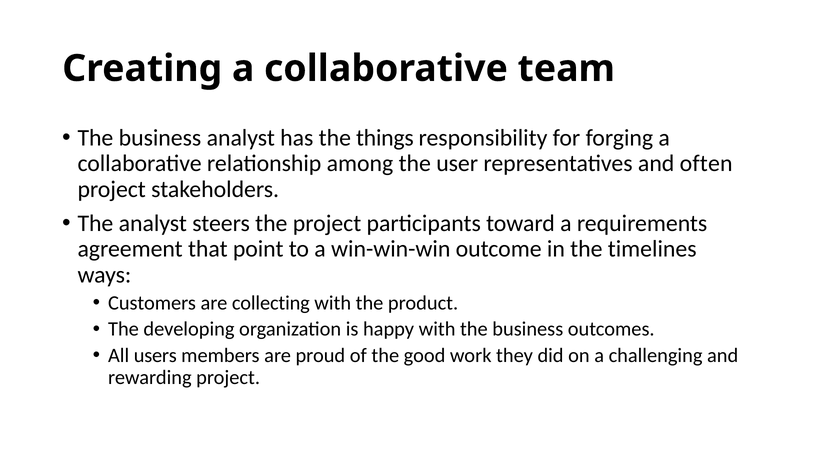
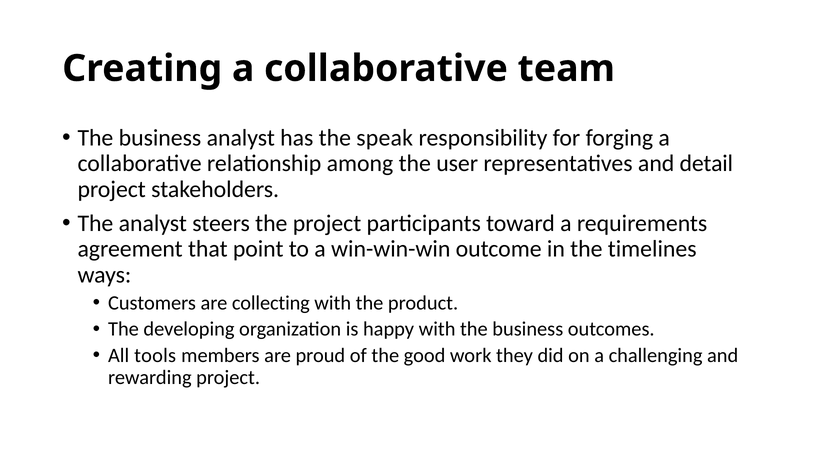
things: things -> speak (385, 138)
often: often -> detail (706, 164)
users: users -> tools (155, 355)
